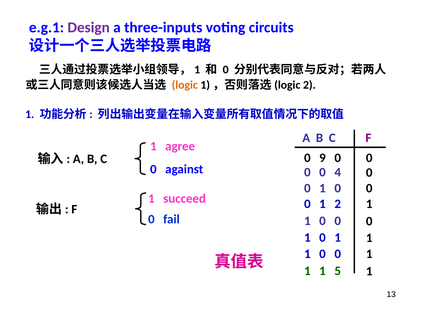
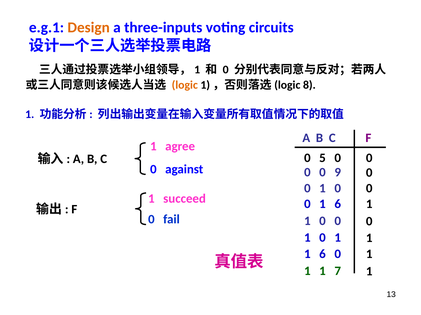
Design colour: purple -> orange (89, 28)
2: 2 -> 8 (309, 85)
9: 9 -> 5 (322, 158)
4: 4 -> 9 (338, 173)
0 1 2: 2 -> 6 (338, 204)
0: 0 -> 6 (322, 254)
5: 5 -> 7 (338, 272)
